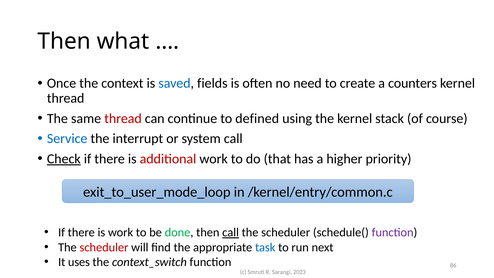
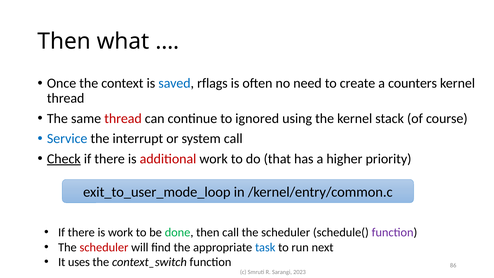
fields: fields -> rflags (212, 83)
defined: defined -> ignored (257, 118)
call underline: present -> none (231, 232)
